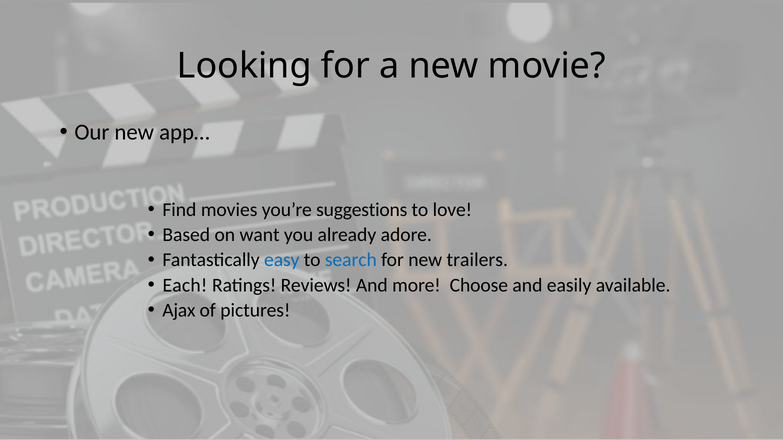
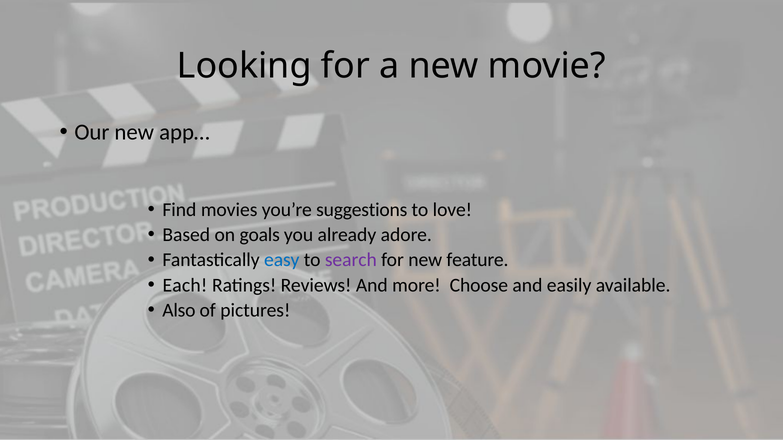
want: want -> goals (260, 235)
search colour: blue -> purple (351, 260)
trailers: trailers -> feature (477, 260)
Ajax: Ajax -> Also (179, 311)
